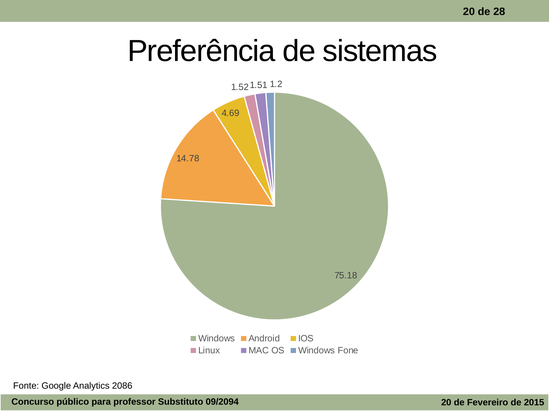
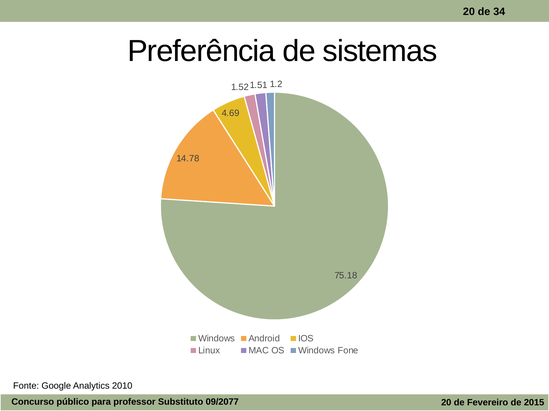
28: 28 -> 34 (499, 12)
2086: 2086 -> 2010 (122, 386)
09/2094: 09/2094 -> 09/2077 (222, 403)
